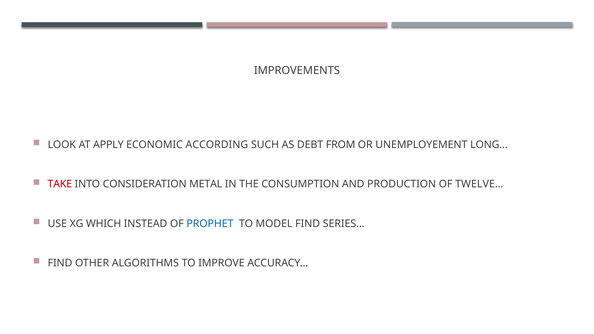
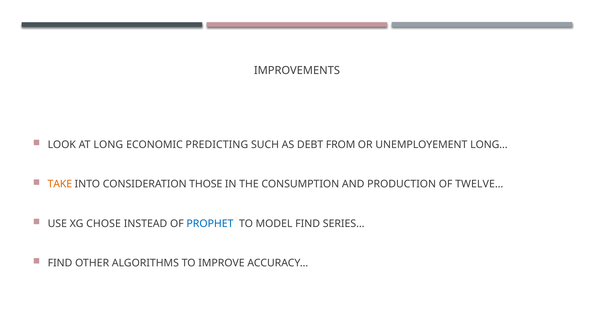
APPLY: APPLY -> LONG (108, 145)
ACCORDING: ACCORDING -> PREDICTING (217, 145)
TAKE colour: red -> orange (60, 184)
METAL: METAL -> THOSE (206, 184)
WHICH: WHICH -> CHOSE (104, 224)
